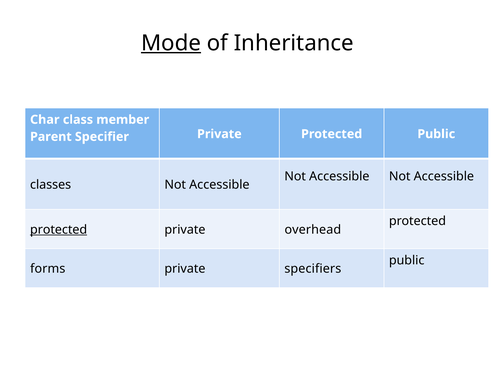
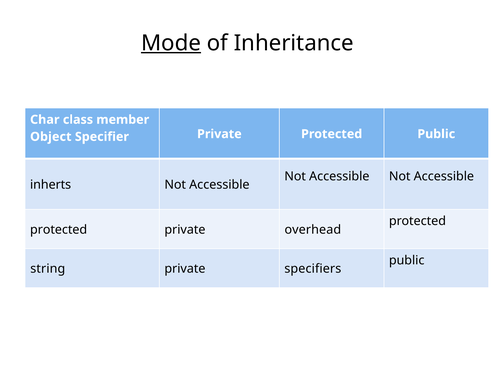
Parent: Parent -> Object (51, 137)
classes: classes -> inherts (51, 185)
protected underline: present -> none (59, 230)
forms: forms -> string (48, 269)
